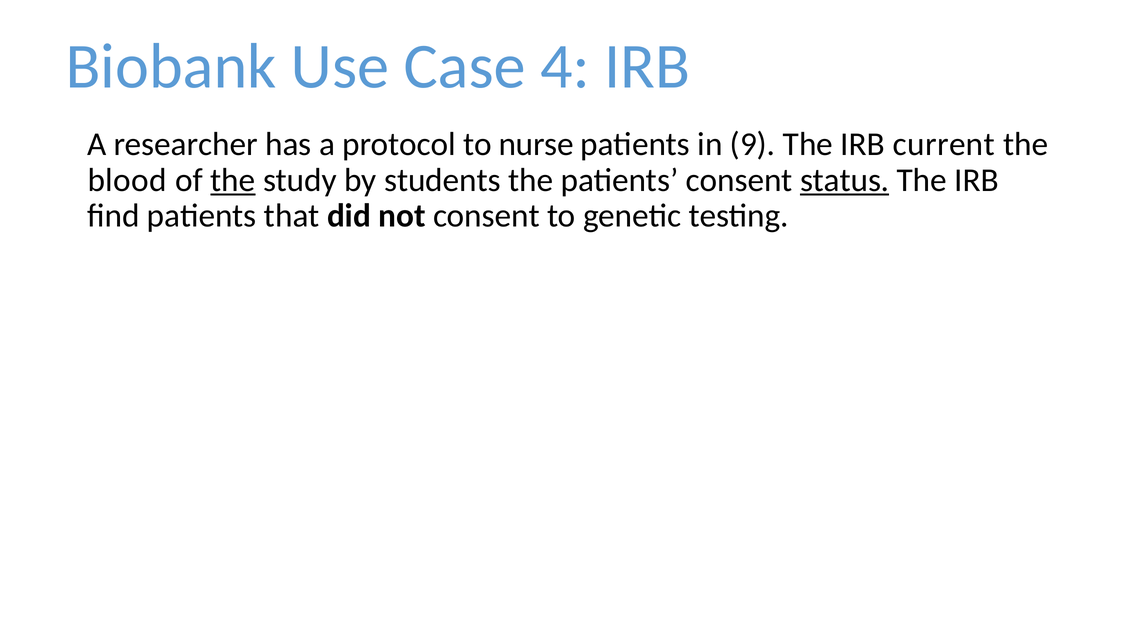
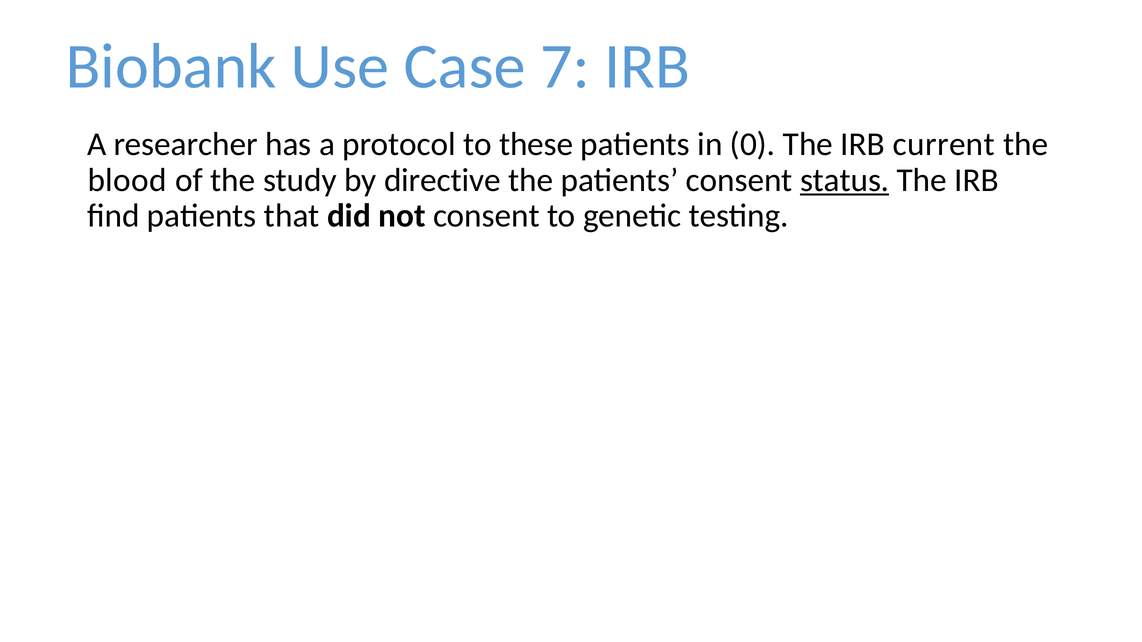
4: 4 -> 7 (565, 67)
nurse: nurse -> these (536, 144)
9: 9 -> 0 (753, 144)
the underline: present -> none (233, 180)
students: students -> directive (442, 180)
